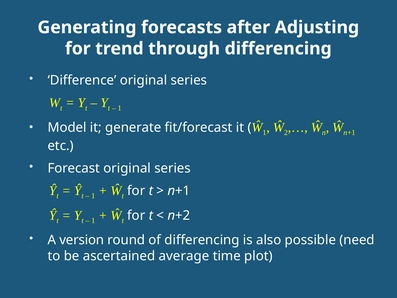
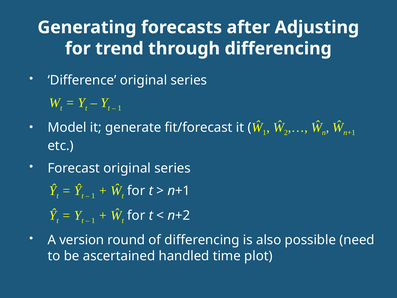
average: average -> handled (184, 256)
